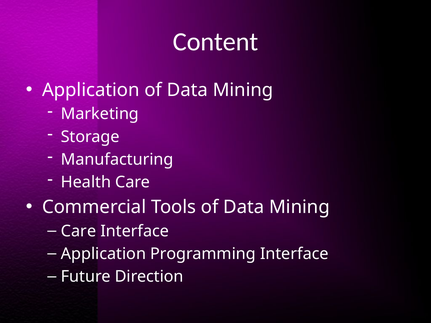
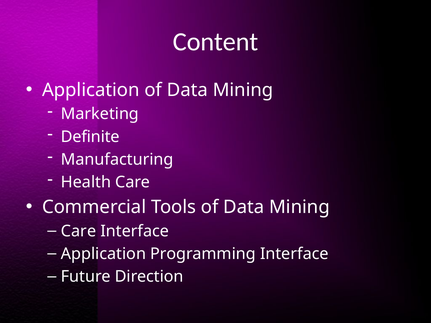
Storage: Storage -> Definite (90, 137)
